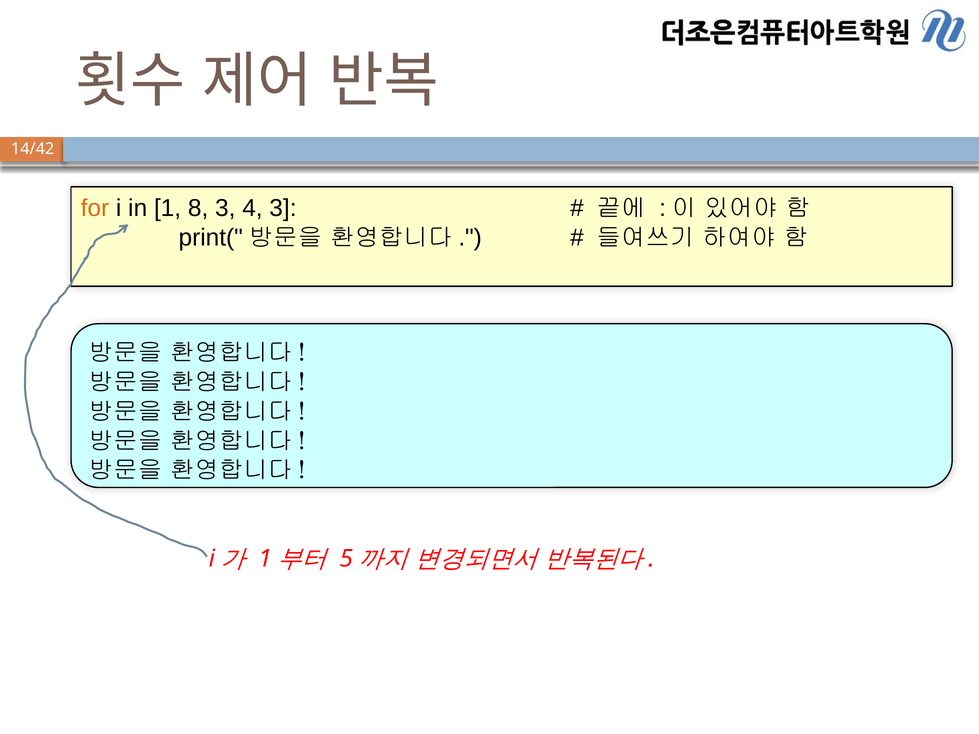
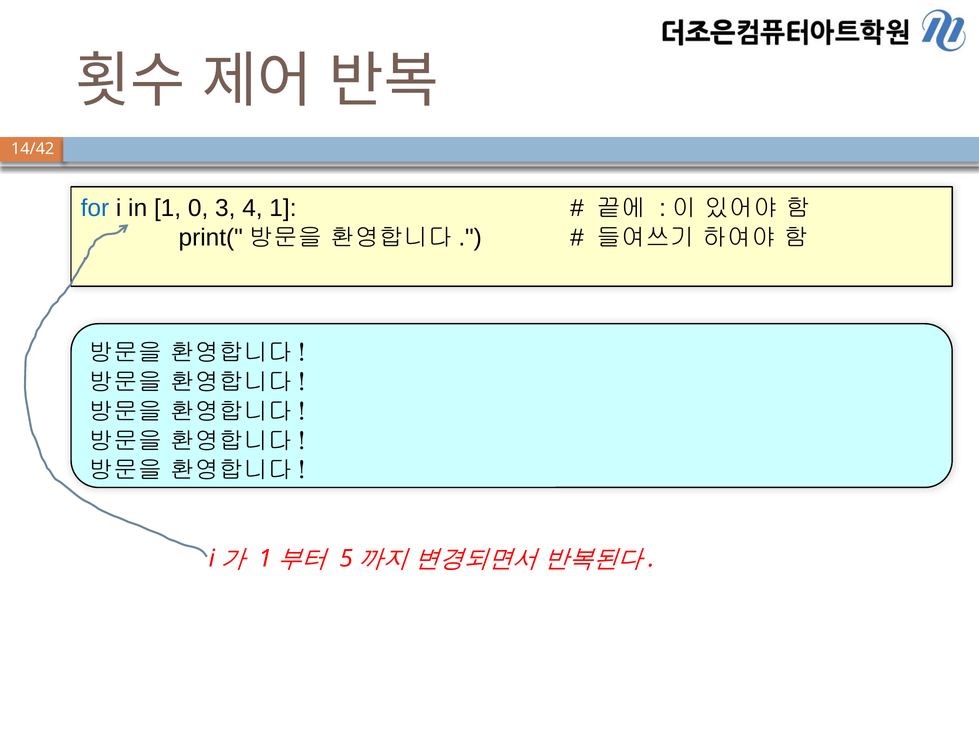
for colour: orange -> blue (95, 208)
8: 8 -> 0 (198, 208)
4 3: 3 -> 1 (283, 208)
